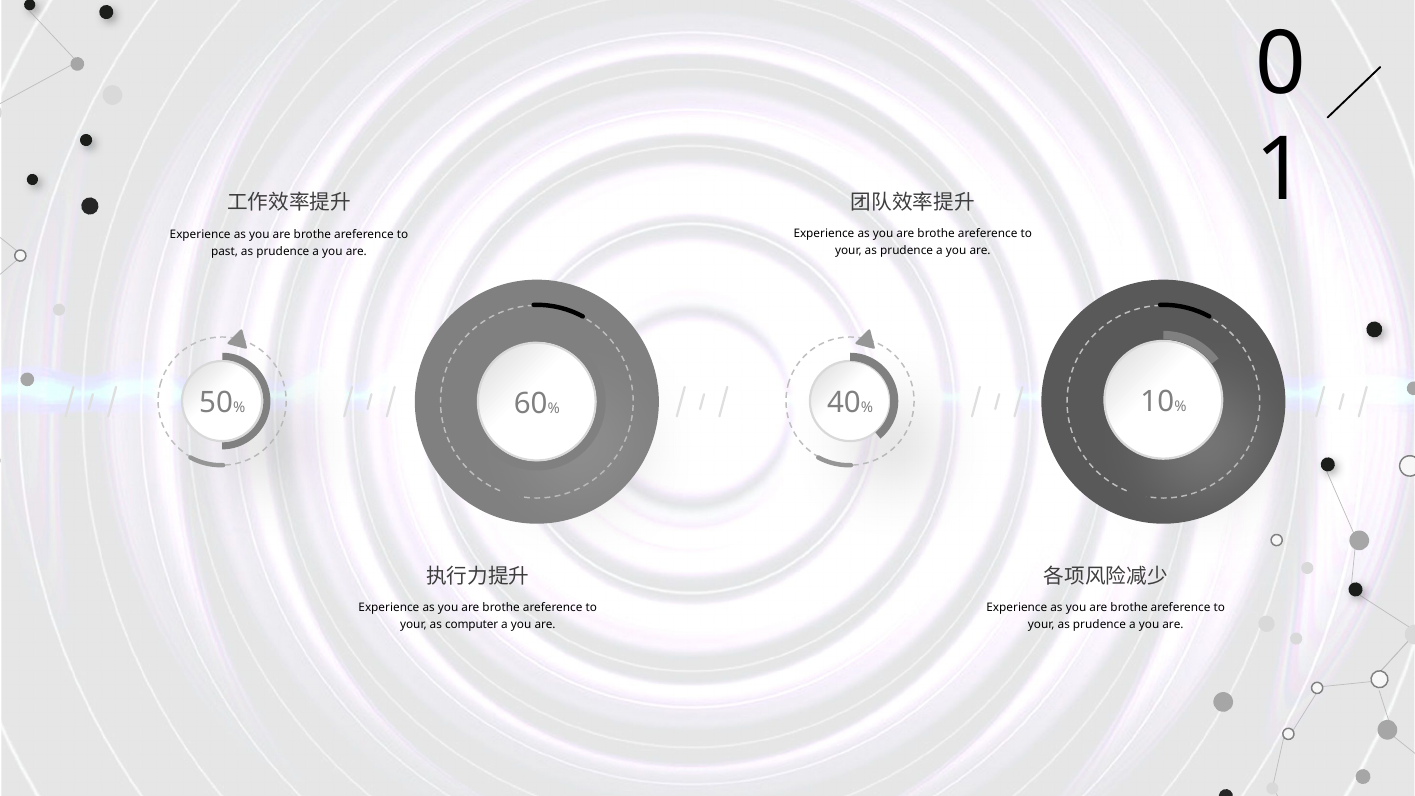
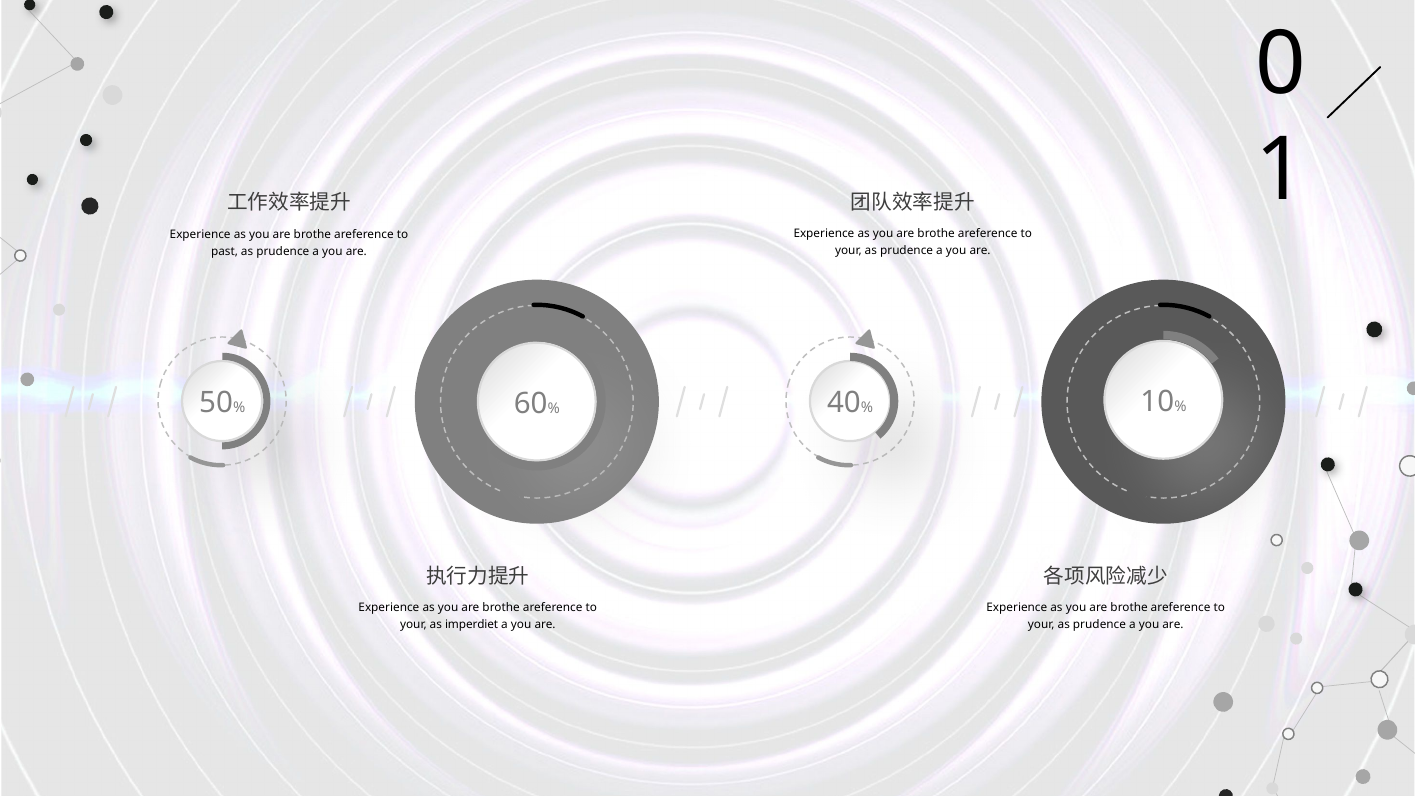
computer: computer -> imperdiet (472, 625)
